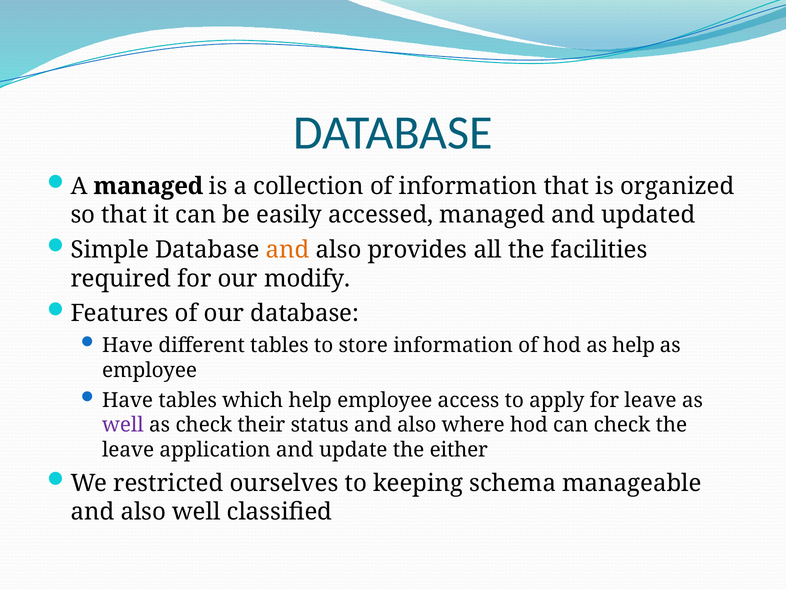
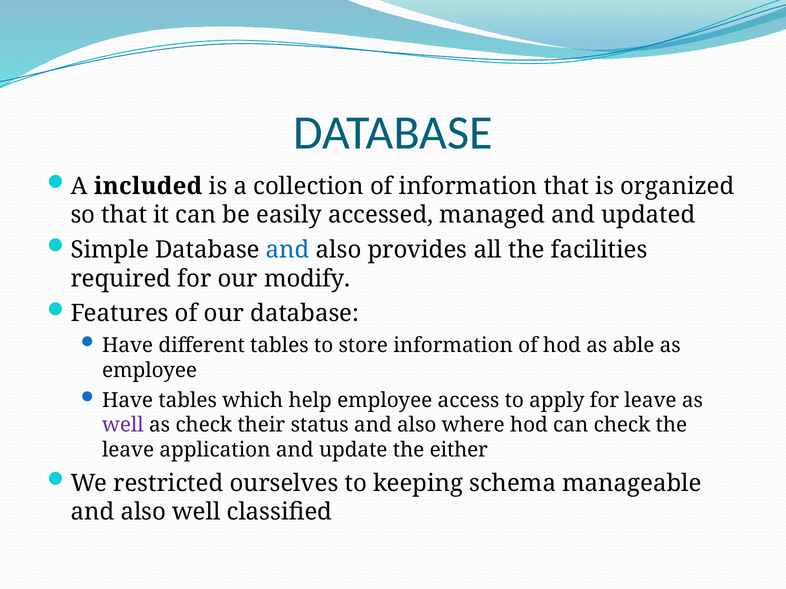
A managed: managed -> included (148, 186)
and colour: orange -> blue (288, 250)
as help: help -> able (634, 346)
